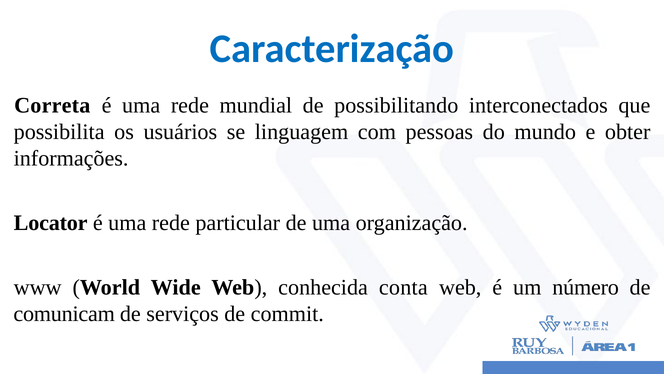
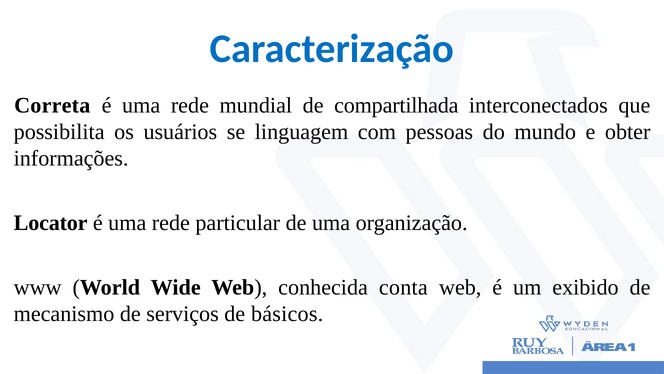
possibilitando: possibilitando -> compartilhada (396, 105)
número: número -> exibido (586, 287)
comunicam: comunicam -> mecanismo (64, 313)
commit: commit -> básicos (287, 313)
